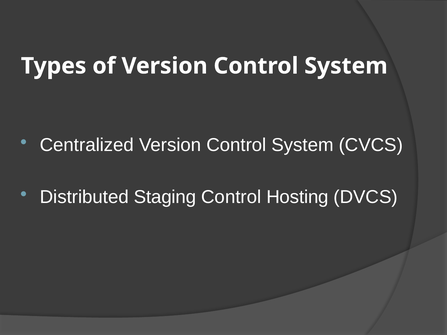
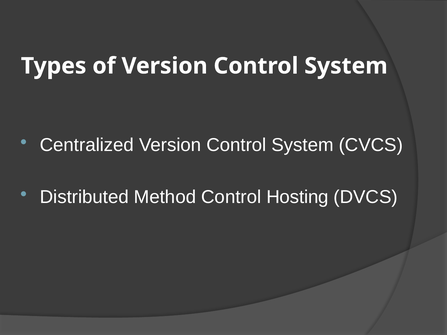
Staging: Staging -> Method (165, 197)
